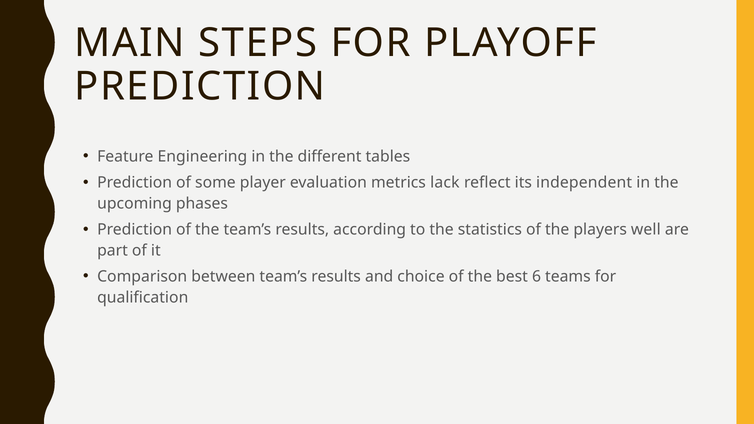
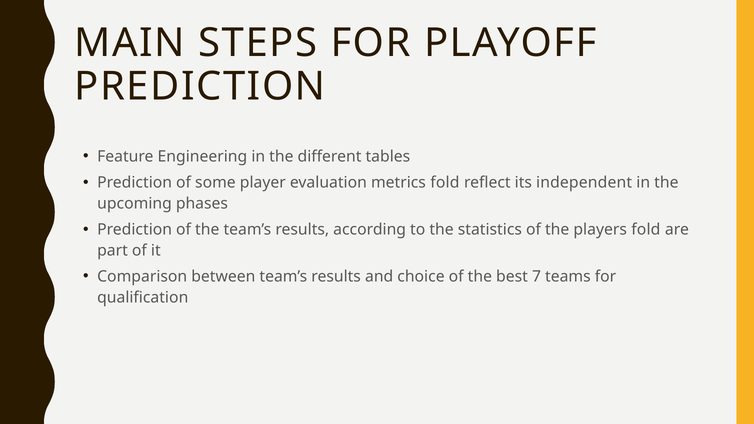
metrics lack: lack -> fold (445, 183)
players well: well -> fold (646, 230)
6: 6 -> 7 (537, 277)
